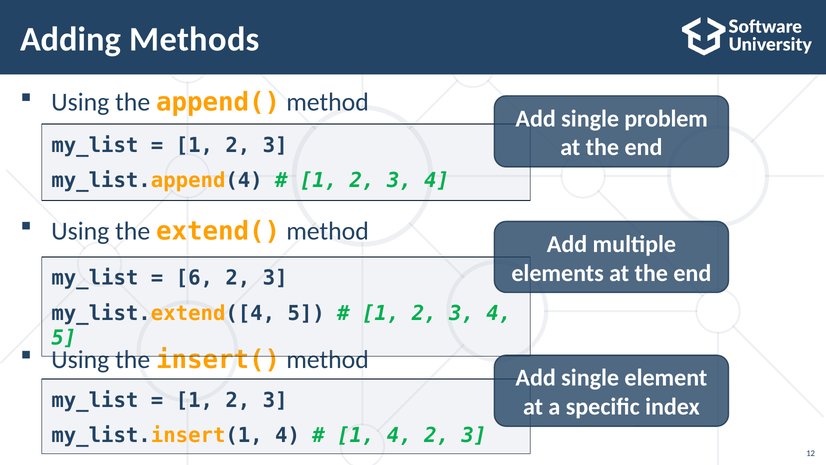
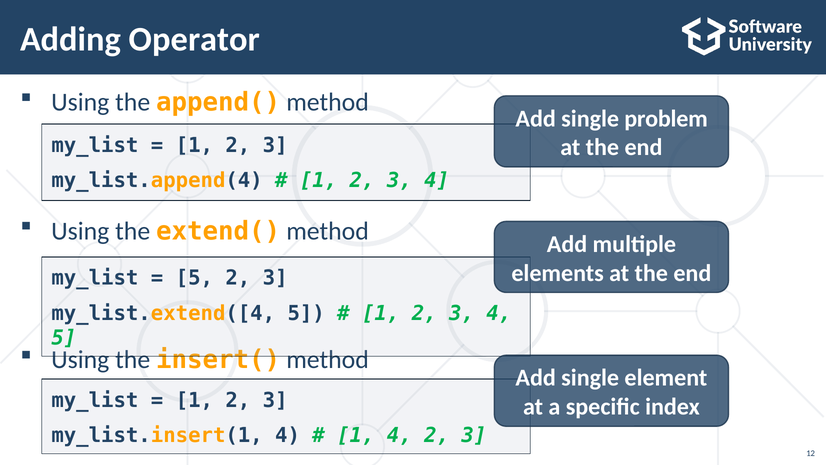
Methods: Methods -> Operator (194, 39)
6: 6 -> 5 (194, 278)
